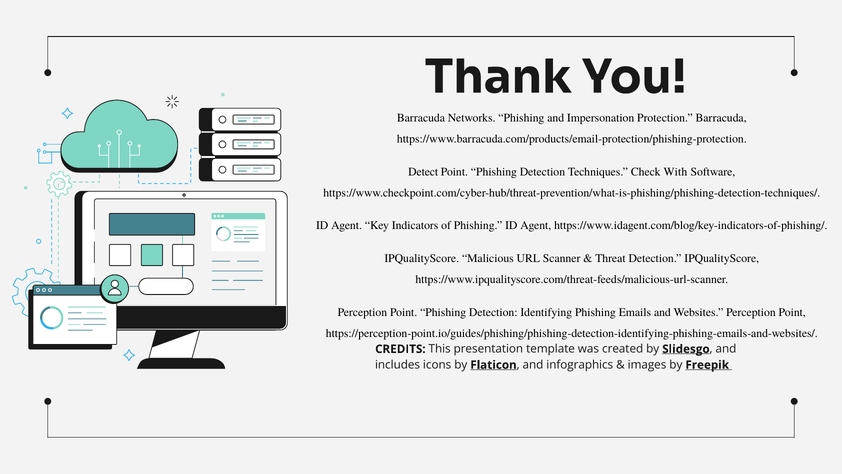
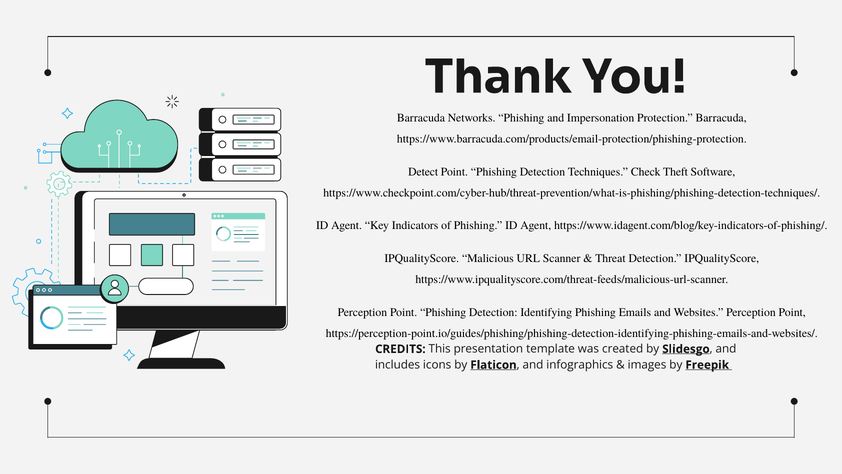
With: With -> Theft (676, 172)
